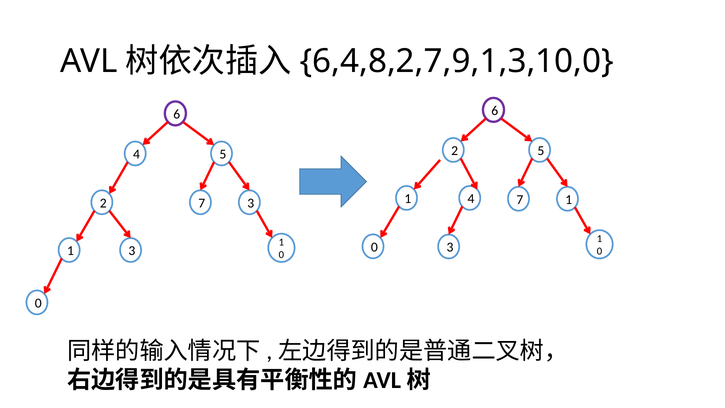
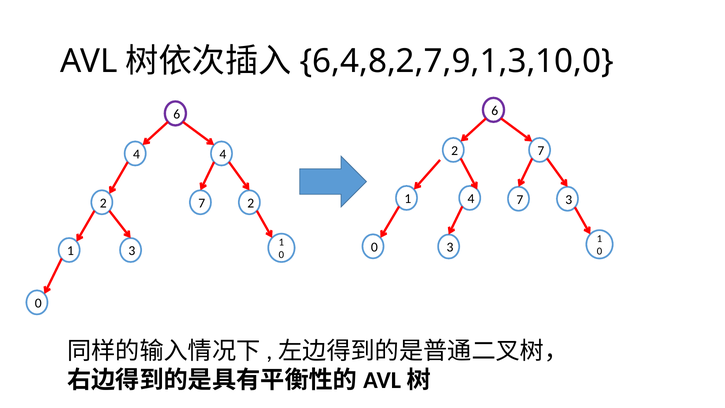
2 5: 5 -> 7 (541, 151)
4 5: 5 -> 4 (223, 154)
7 1: 1 -> 3 (569, 200)
7 3: 3 -> 2 (251, 203)
